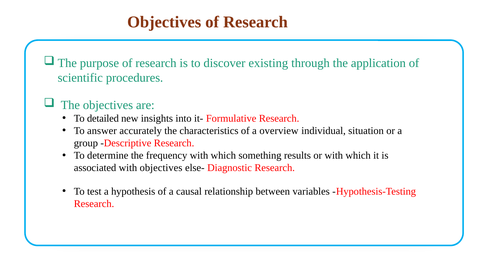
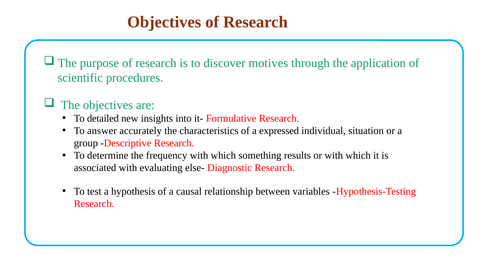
existing: existing -> motives (268, 63)
overview: overview -> expressed (279, 131)
with objectives: objectives -> evaluating (161, 168)
